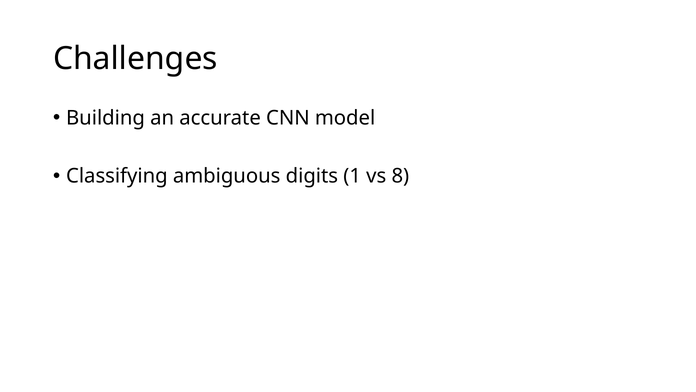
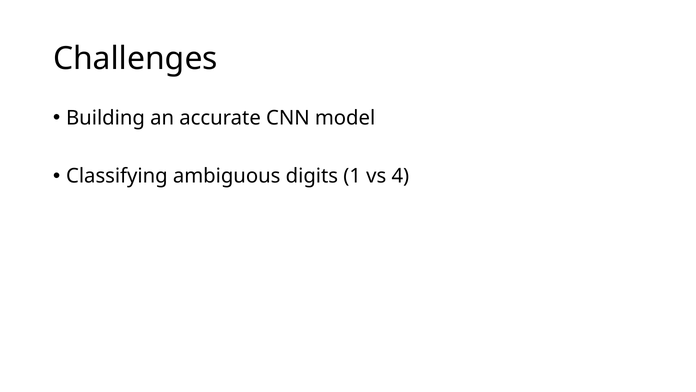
8: 8 -> 4 (400, 176)
